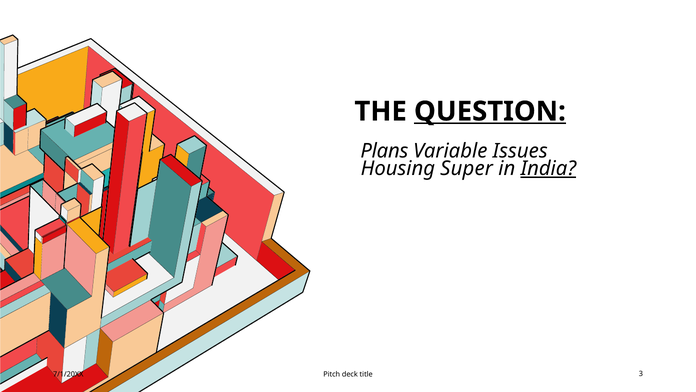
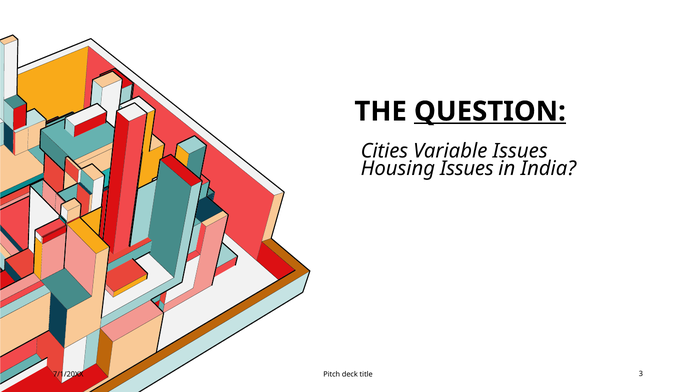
Plans: Plans -> Cities (384, 151)
Housing Super: Super -> Issues (467, 168)
India underline: present -> none (548, 168)
